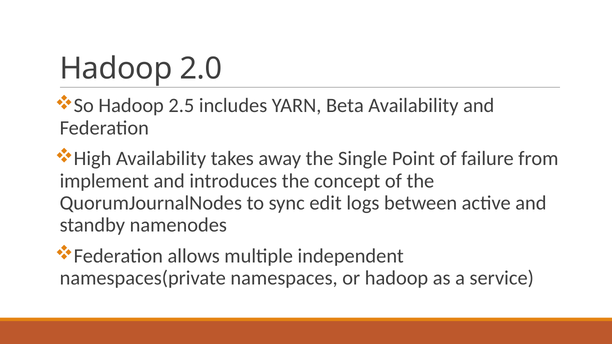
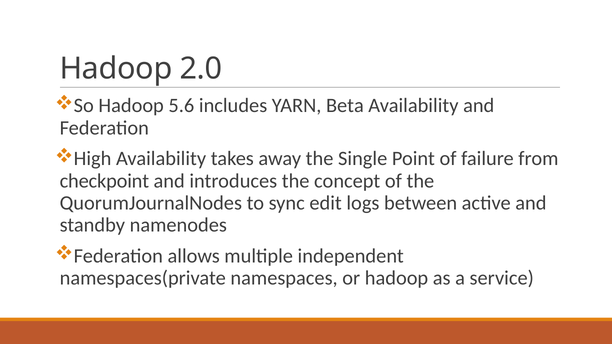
2.5: 2.5 -> 5.6 (181, 106)
implement: implement -> checkpoint (104, 181)
